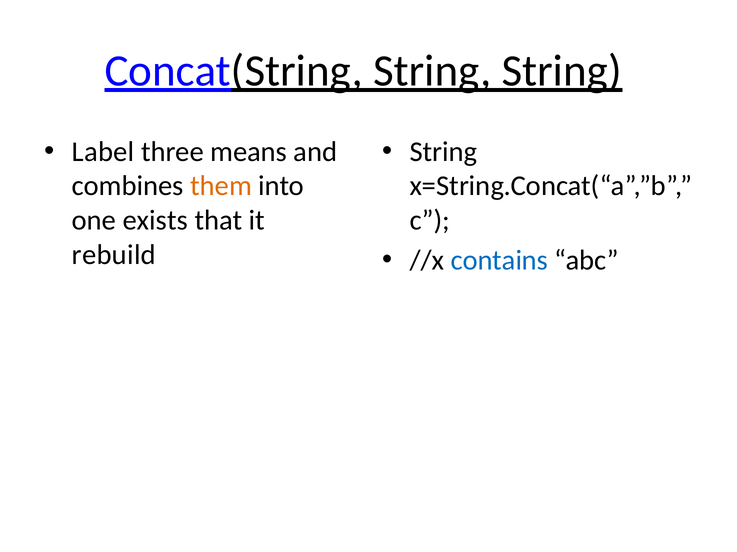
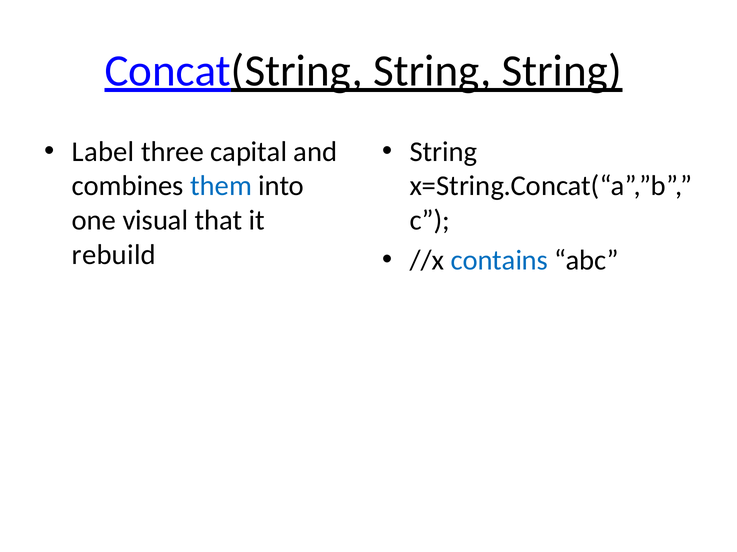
means: means -> capital (249, 152)
them colour: orange -> blue (221, 186)
exists: exists -> visual (155, 221)
